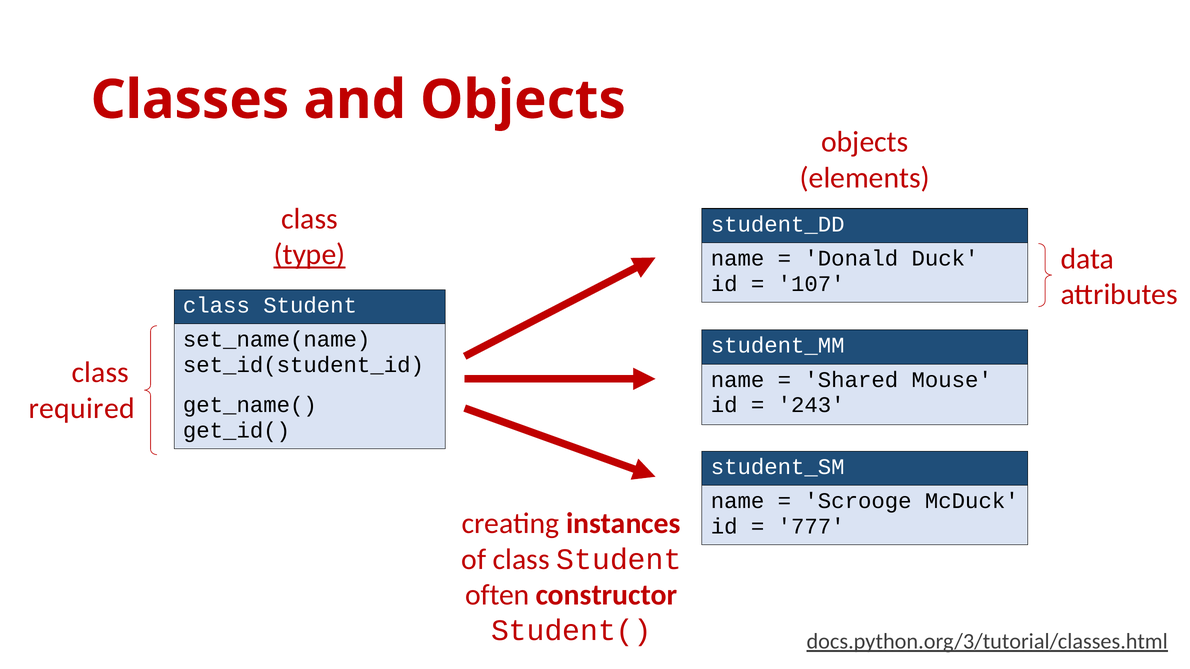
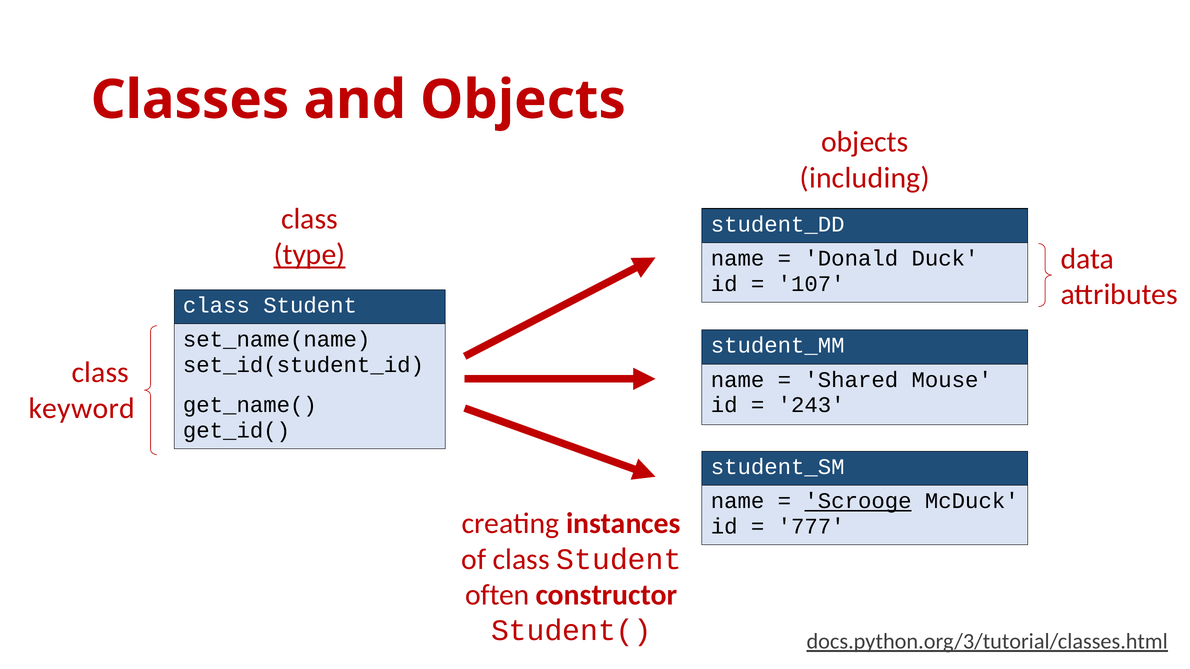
elements: elements -> including (865, 178)
required: required -> keyword (82, 409)
Scrooge underline: none -> present (858, 501)
